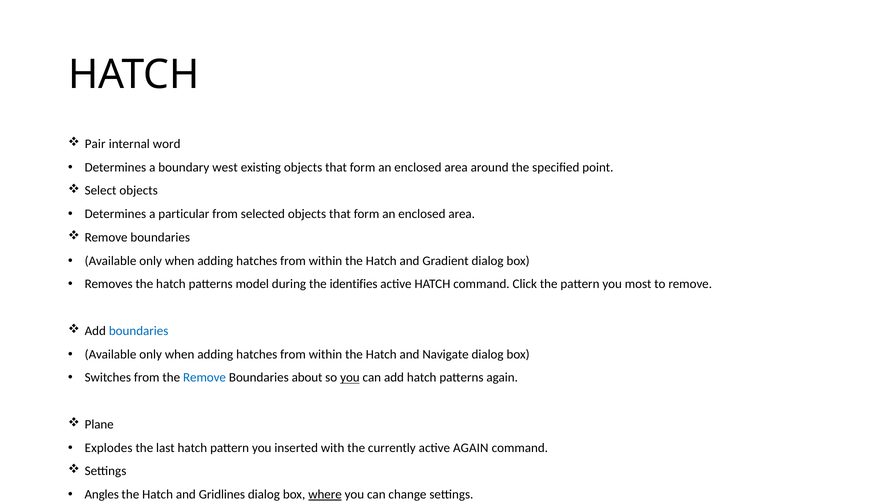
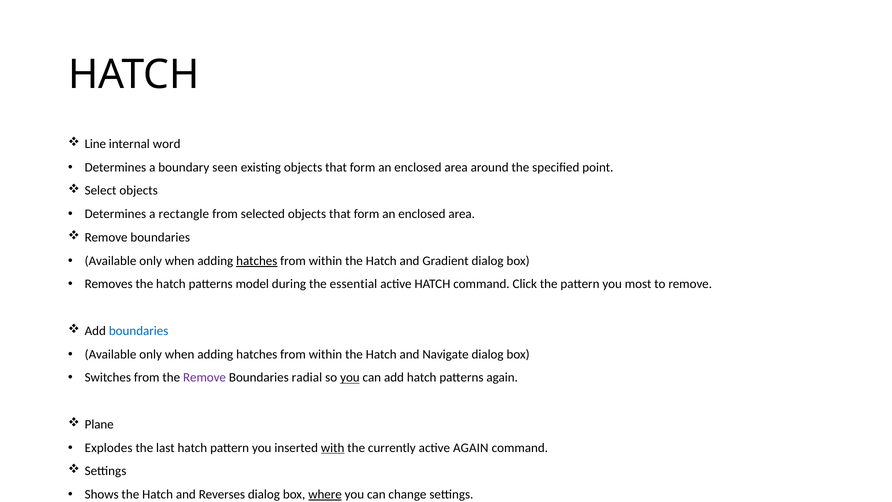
Pair: Pair -> Line (95, 144)
west: west -> seen (225, 167)
particular: particular -> rectangle (184, 214)
hatches underline: none -> present (257, 261)
identifies: identifies -> essential (353, 284)
Remove colour: blue -> purple (205, 377)
about: about -> radial (307, 377)
with underline: none -> present (333, 448)
Angles: Angles -> Shows (102, 494)
Gridlines: Gridlines -> Reverses (222, 494)
